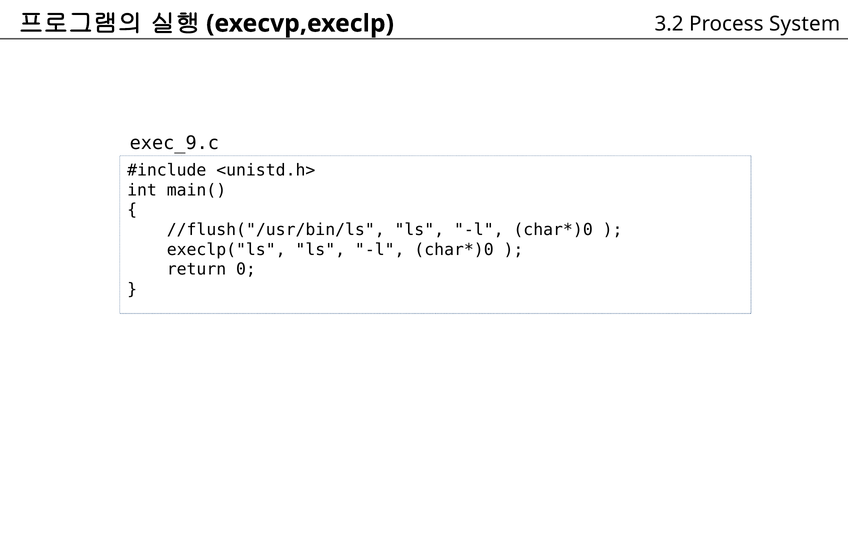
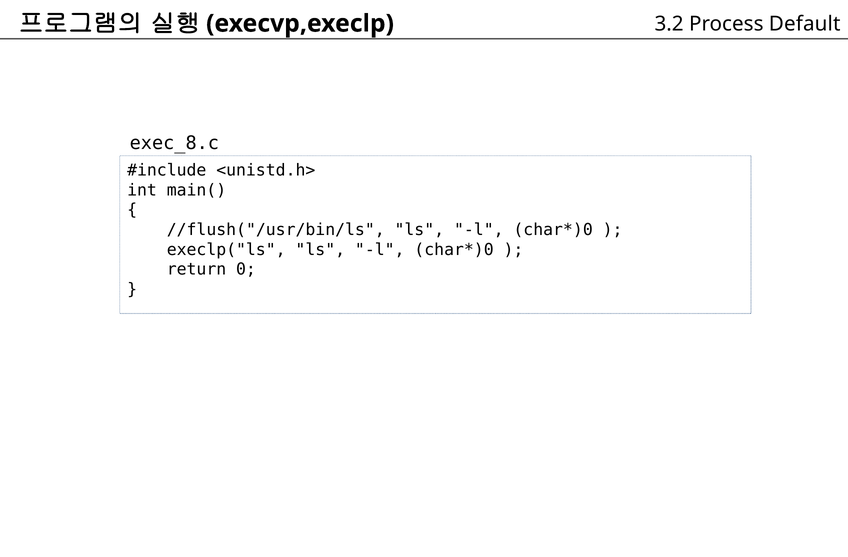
System: System -> Default (805, 24)
exec_9.c: exec_9.c -> exec_8.c (174, 143)
